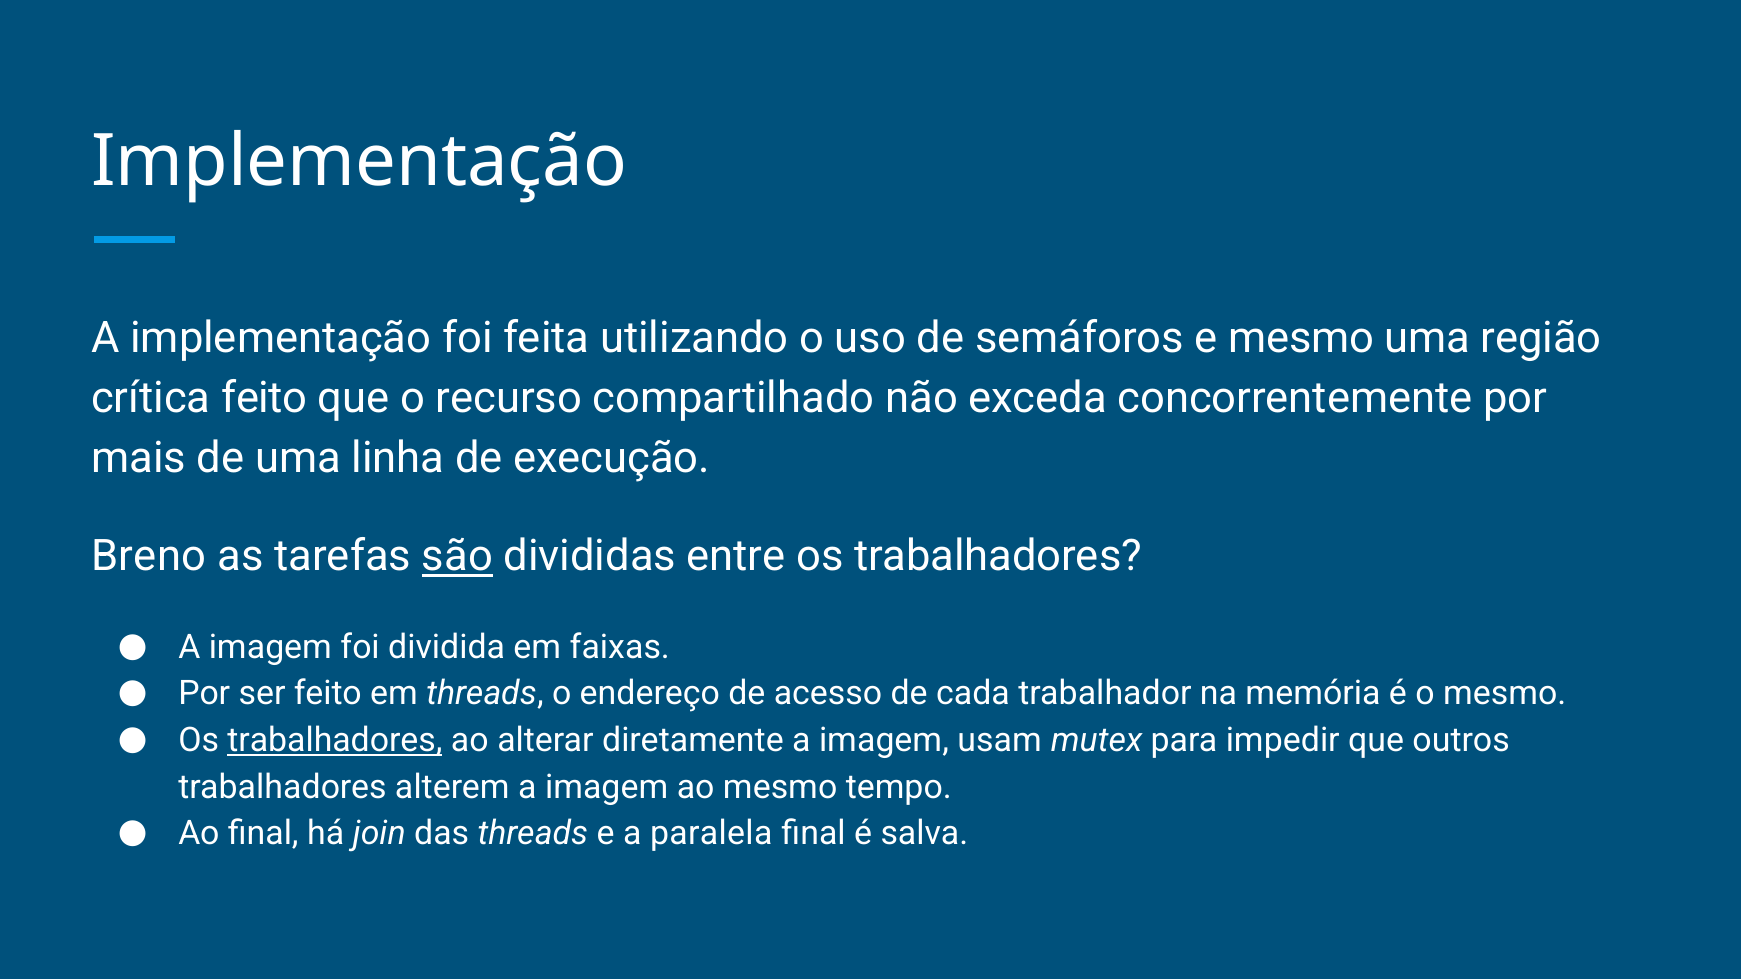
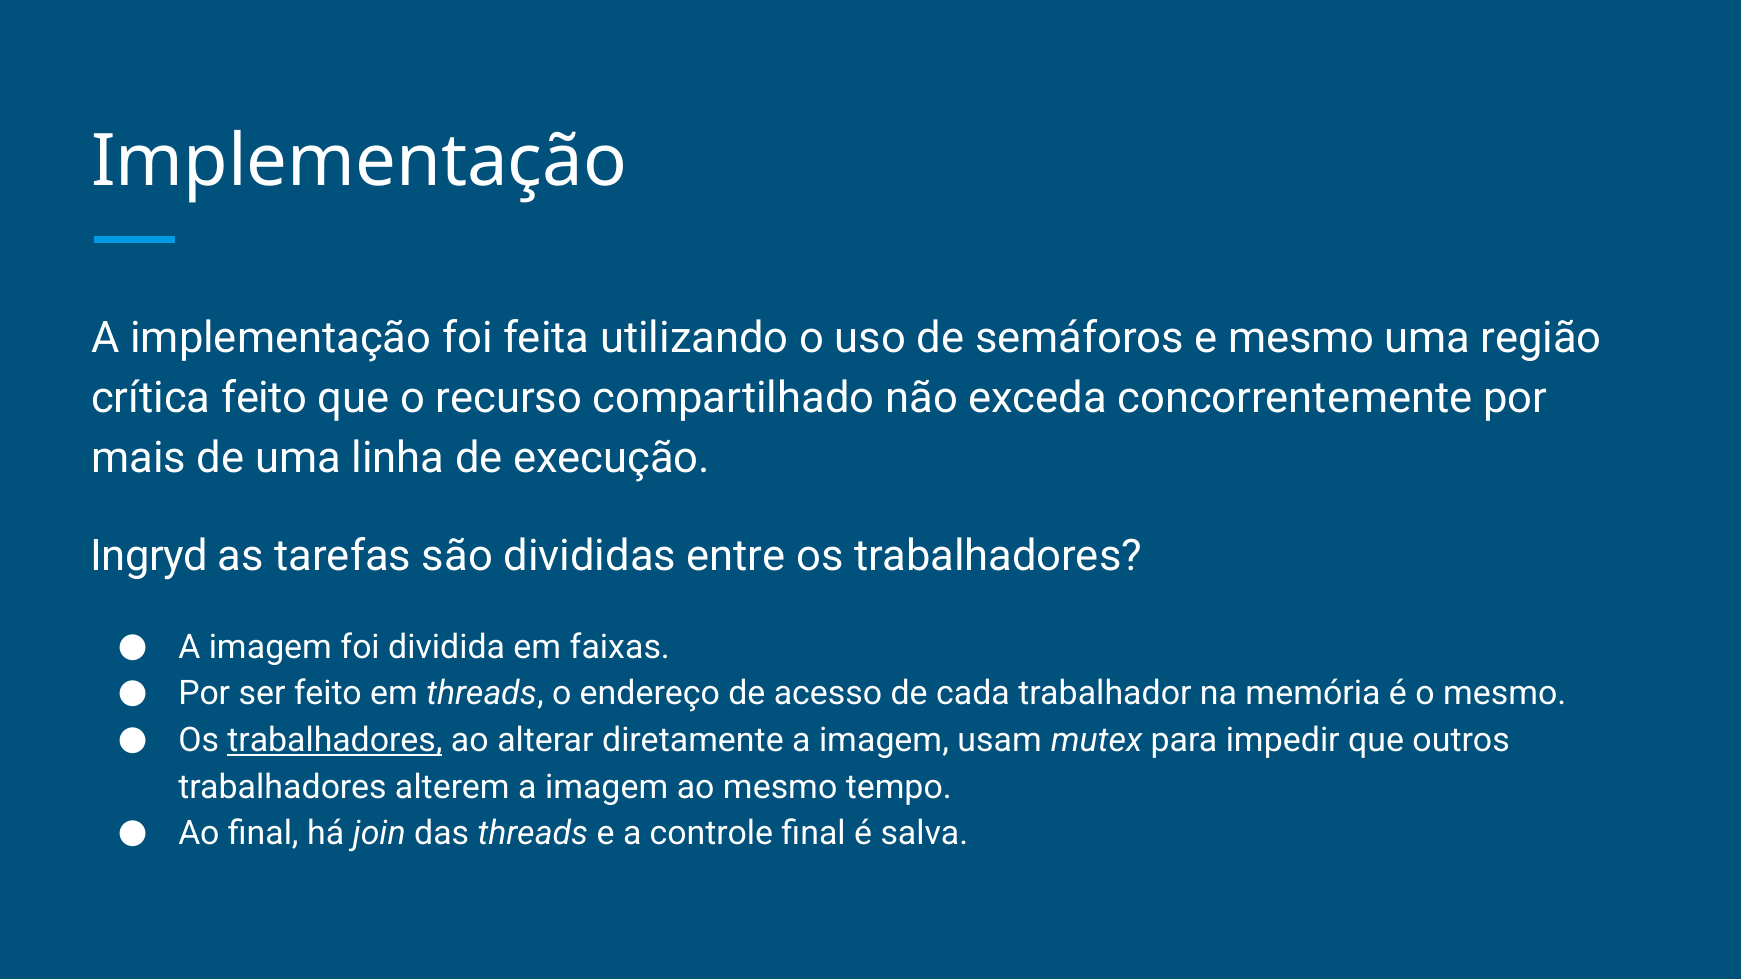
Breno: Breno -> Ingryd (149, 557)
são underline: present -> none (457, 557)
paralela: paralela -> controle (711, 834)
